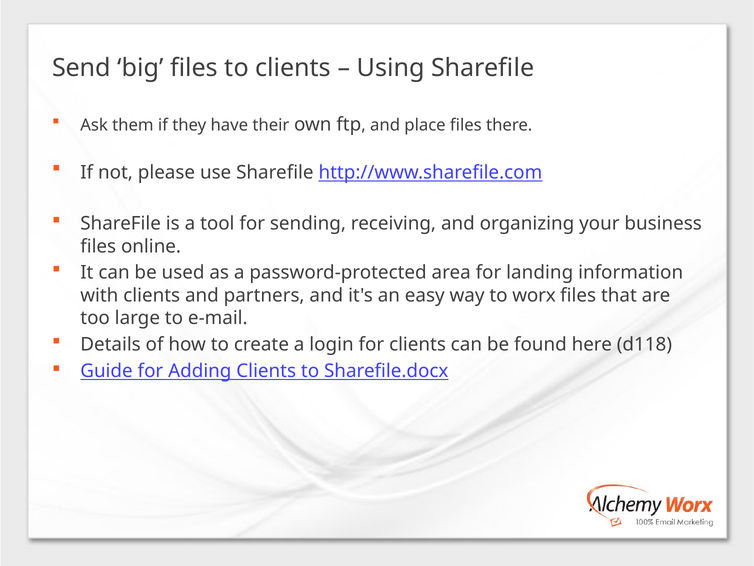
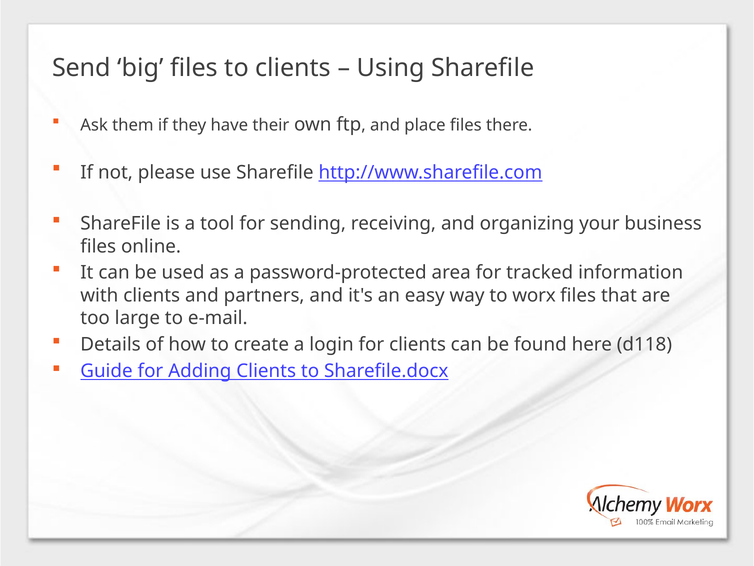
landing: landing -> tracked (540, 272)
